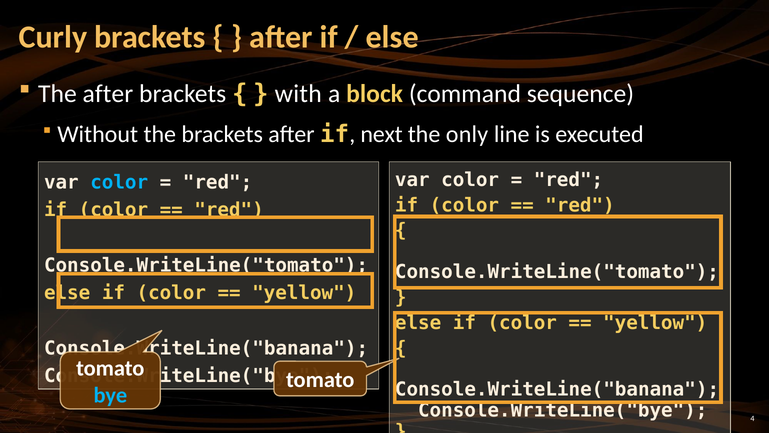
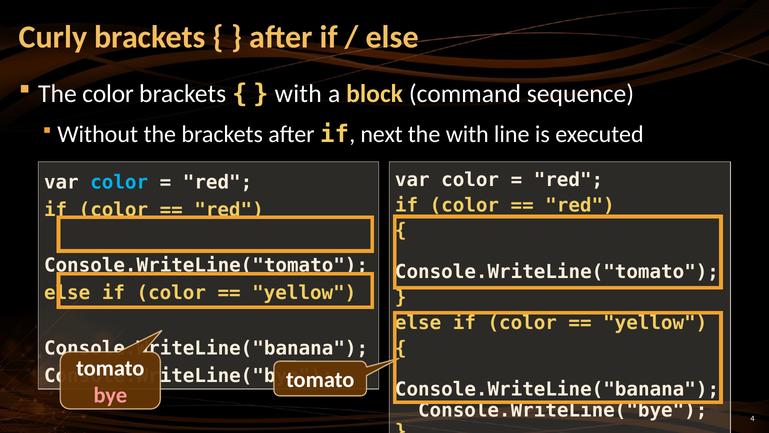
The after: after -> color (108, 94)
the only: only -> with (467, 134)
bye colour: light blue -> pink (110, 395)
